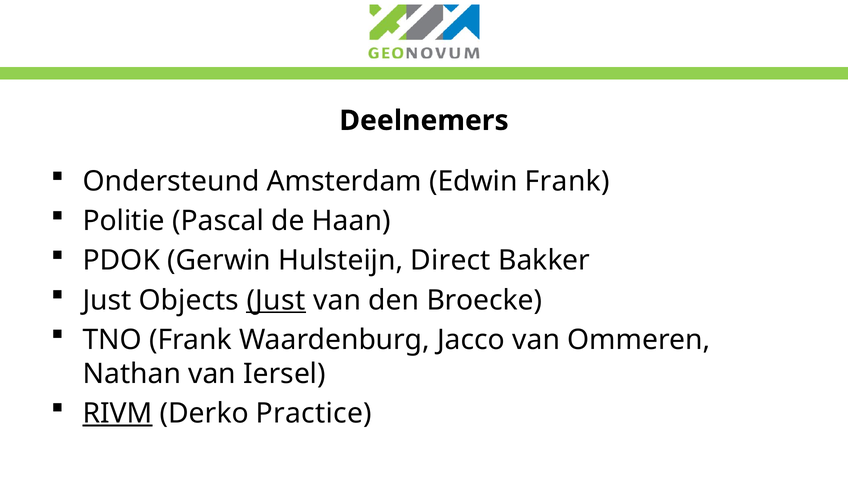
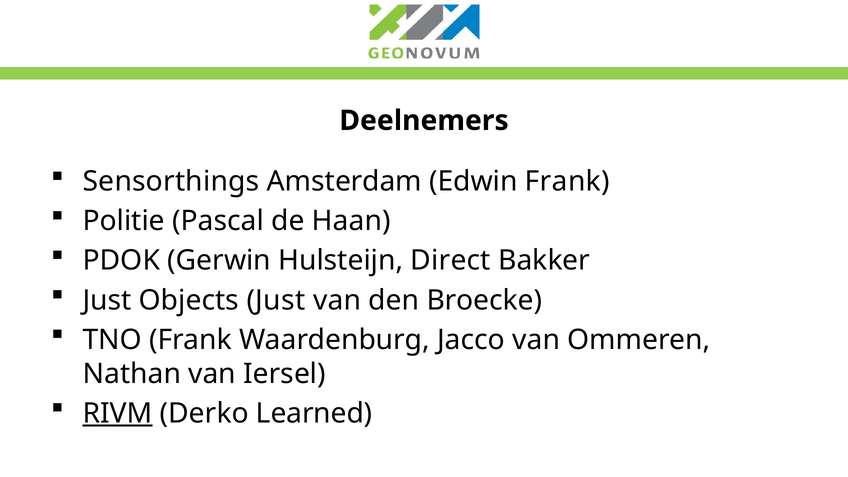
Ondersteund: Ondersteund -> Sensorthings (171, 182)
Just underline: present -> none (276, 300)
Practice: Practice -> Learned (314, 413)
